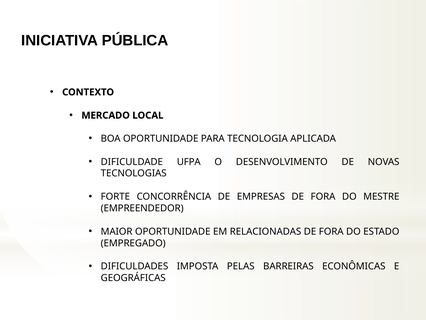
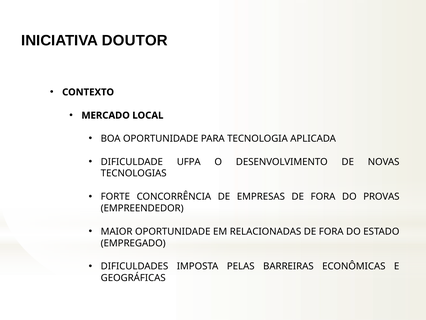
PÚBLICA: PÚBLICA -> DOUTOR (135, 40)
MESTRE: MESTRE -> PROVAS (381, 196)
